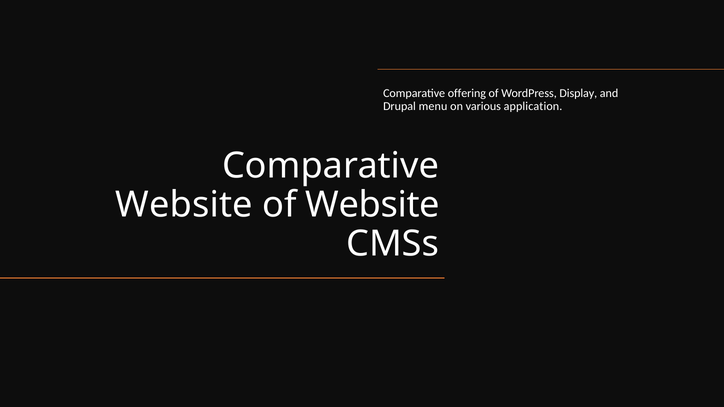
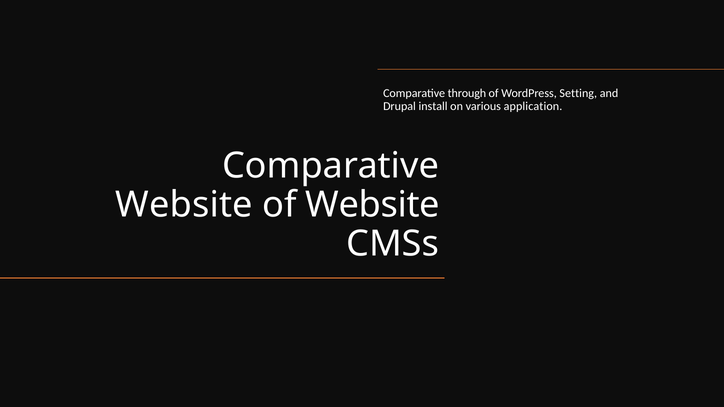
offering: offering -> through (467, 93)
Display: Display -> Setting (578, 93)
menu: menu -> install (433, 106)
